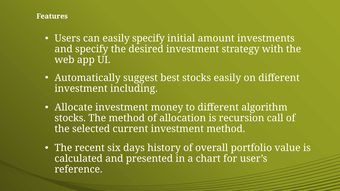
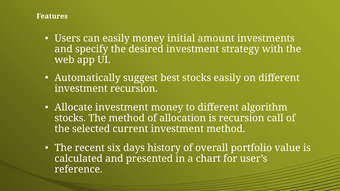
easily specify: specify -> money (148, 38)
investment including: including -> recursion (134, 89)
